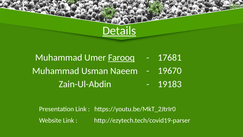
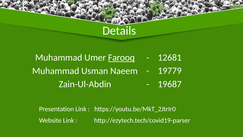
Details underline: present -> none (119, 31)
17681: 17681 -> 12681 (170, 57)
19670: 19670 -> 19779 (170, 71)
19183: 19183 -> 19687 (170, 84)
